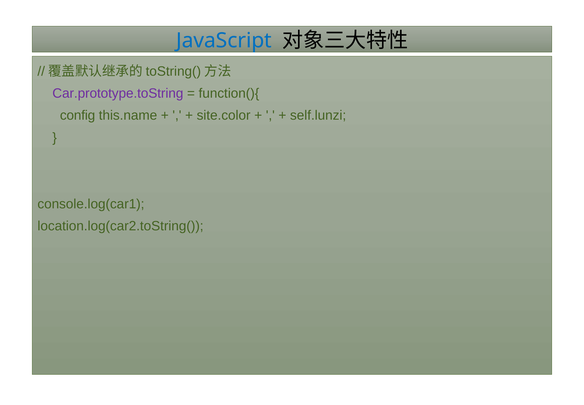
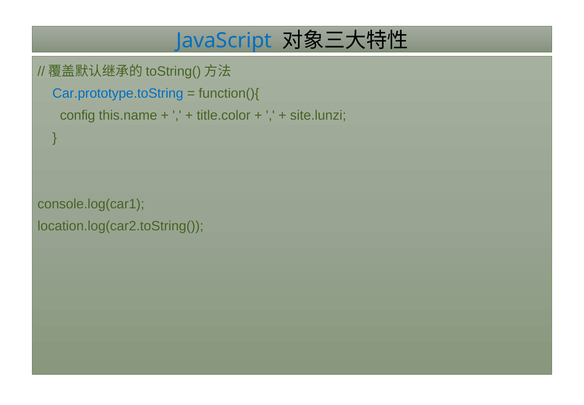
Car.prototype.toString colour: purple -> blue (118, 93)
site.color: site.color -> title.color (224, 115)
self.lunzi: self.lunzi -> site.lunzi (318, 115)
